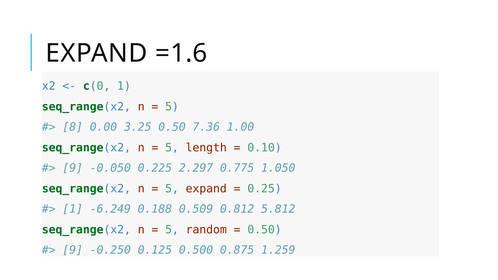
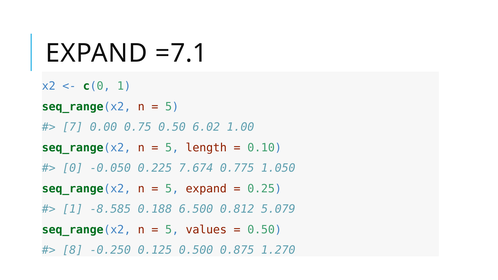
=1.6: =1.6 -> =7.1 (181, 53)
8: 8 -> 7 (73, 127)
3.25: 3.25 -> 0.75 (138, 127)
7.36: 7.36 -> 6.02 (206, 127)
9: 9 -> 0 (73, 168)
2.297: 2.297 -> 7.674 (196, 168)
-6.249: -6.249 -> -8.585 (110, 209)
0.509: 0.509 -> 6.500 (196, 209)
5.812: 5.812 -> 5.079 (278, 209)
random: random -> values (206, 230)
9: 9 -> 8 (73, 250)
1.259: 1.259 -> 1.270 (278, 250)
